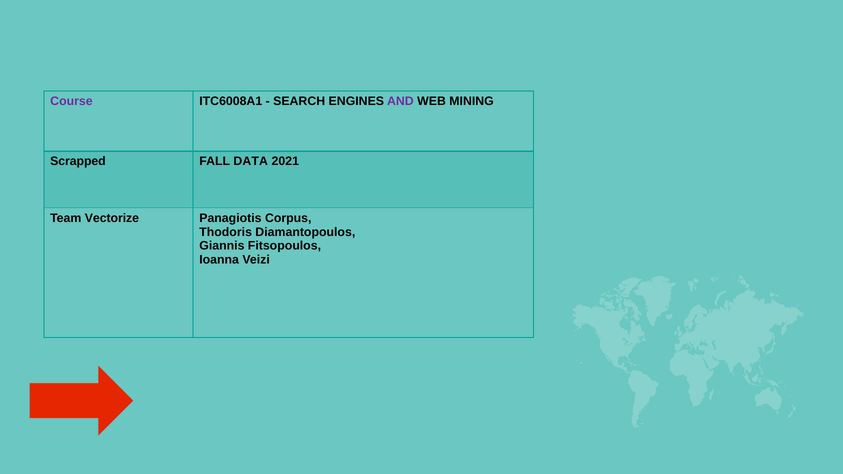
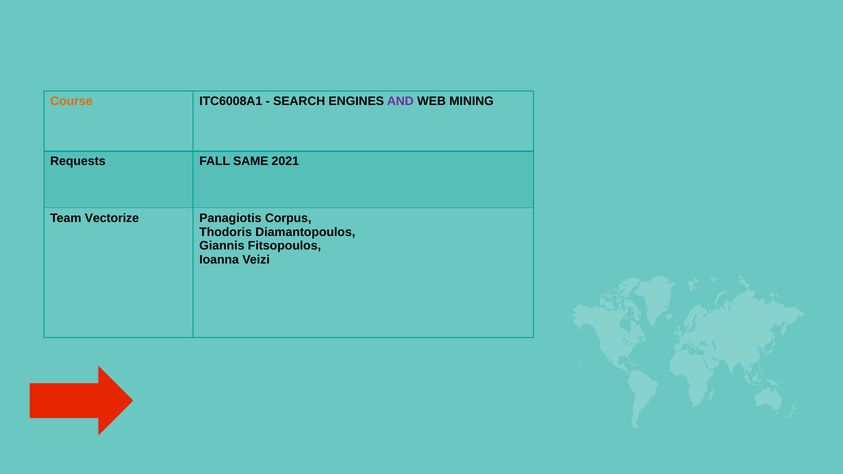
Course colour: purple -> orange (71, 101)
Scrapped: Scrapped -> Requests (78, 161)
DATA: DATA -> SAME (251, 161)
